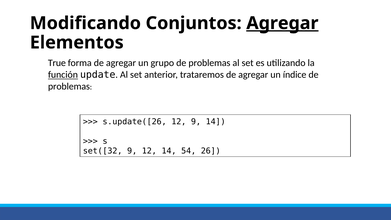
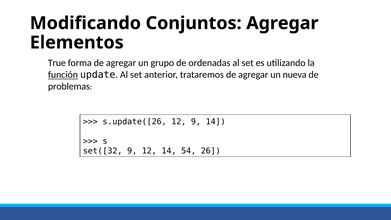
Agregar underline: present -> none (282, 23)
grupo de problemas: problemas -> ordenadas (209, 63)
índice: índice -> nueva (295, 75)
